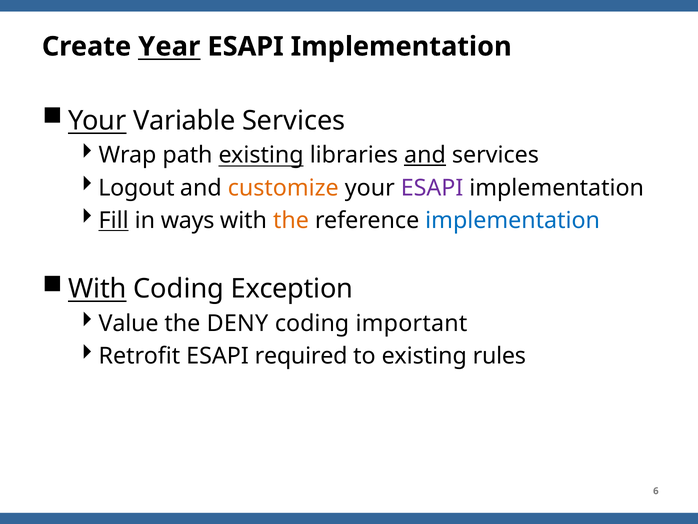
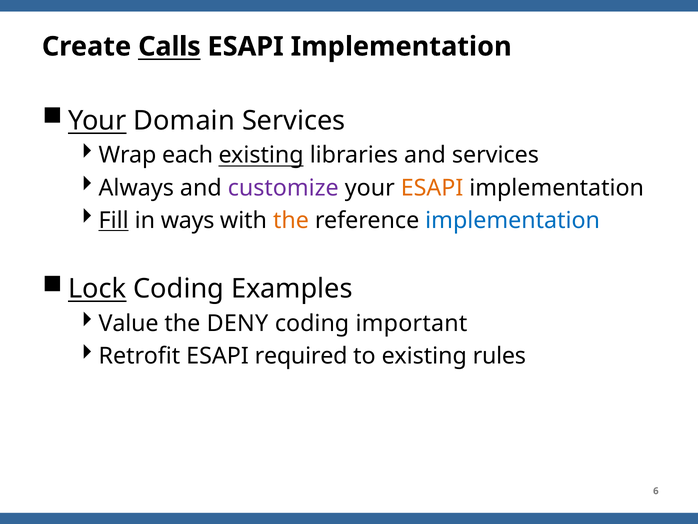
Year: Year -> Calls (169, 47)
Variable: Variable -> Domain (184, 121)
path: path -> each (188, 155)
and underline: present -> none (425, 155)
Logout: Logout -> Always (136, 188)
customize colour: orange -> purple (283, 188)
ESAPI colour: purple -> orange (432, 188)
With: With -> Lock (97, 289)
Exception: Exception -> Examples (292, 289)
